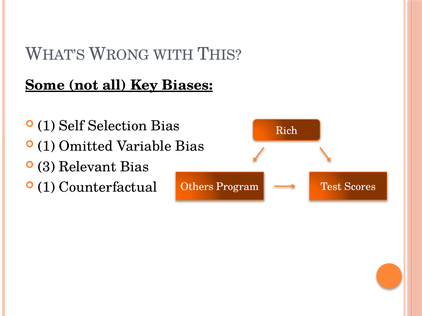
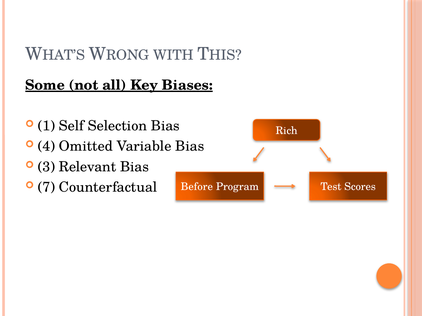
1: 1 -> 4 (46, 147)
1: 1 -> 7 (46, 187)
Others: Others -> Before (197, 187)
